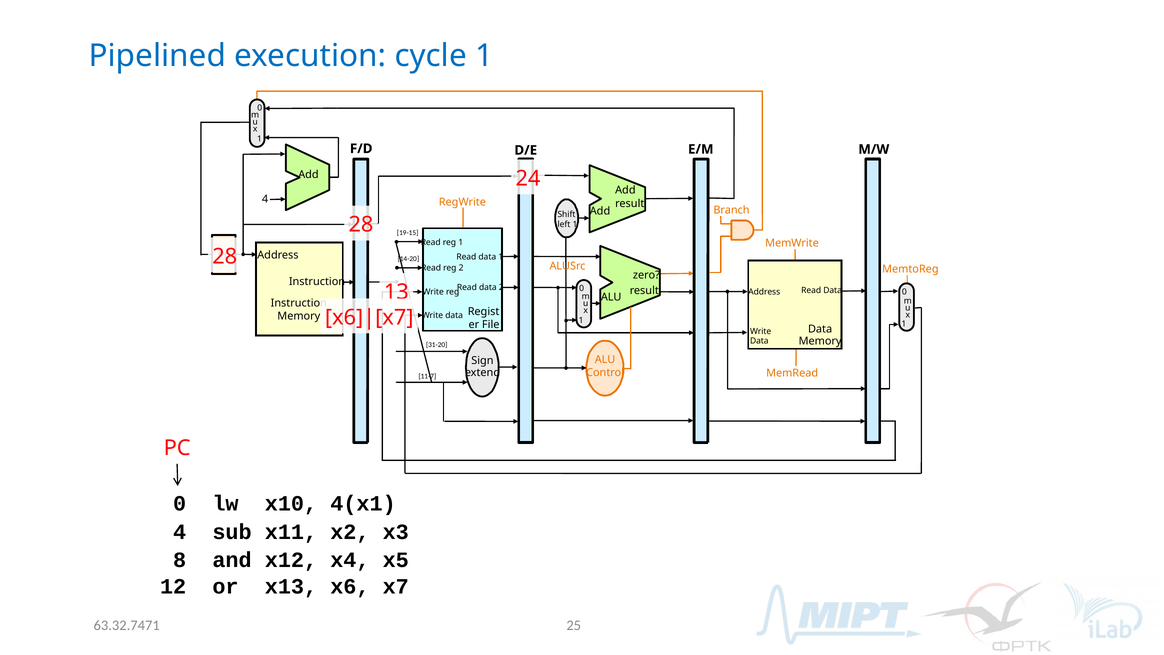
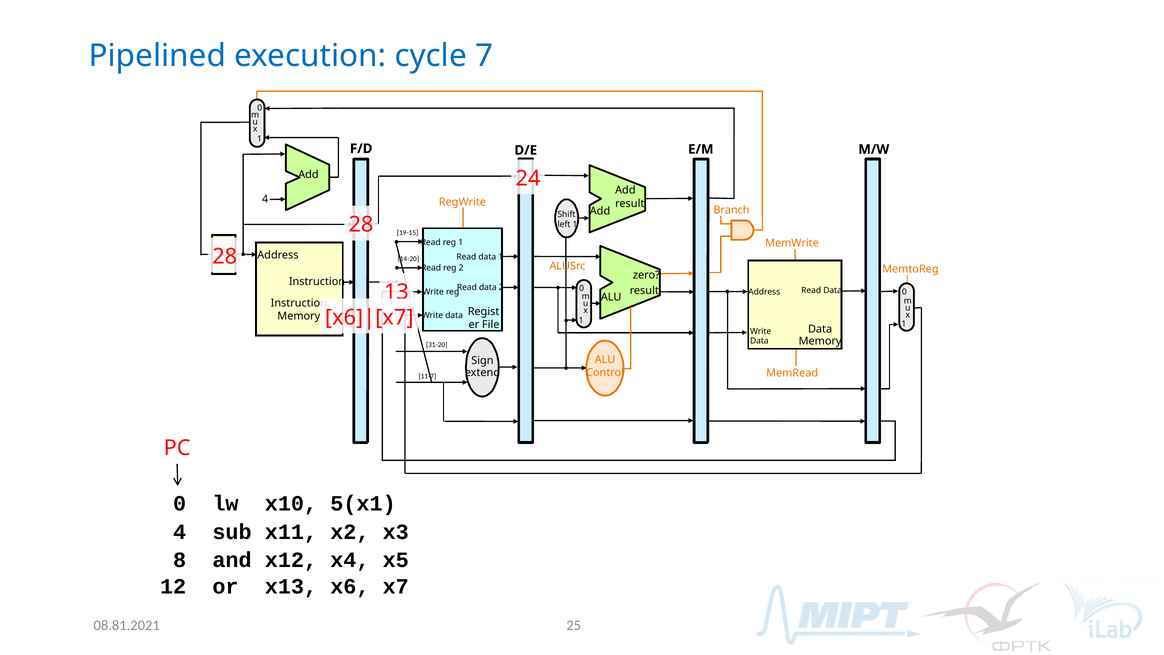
cycle 1: 1 -> 7 (484, 56)
4(x1: 4(x1 -> 5(x1 (363, 503)
63.32.7471: 63.32.7471 -> 08.81.2021 (127, 625)
